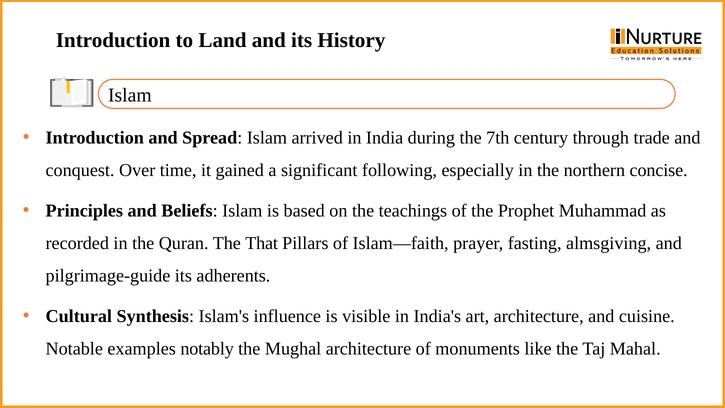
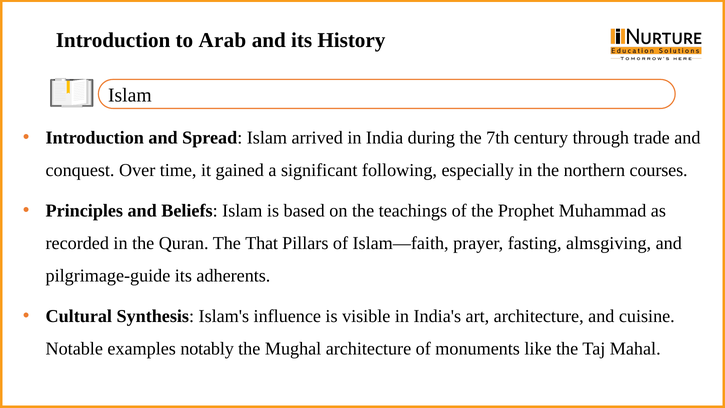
Land: Land -> Arab (222, 40)
concise: concise -> courses (659, 170)
